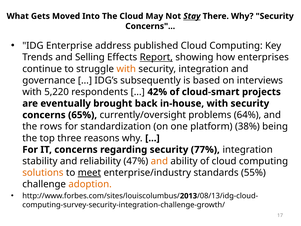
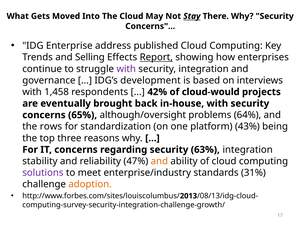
with colour: orange -> purple (126, 69)
subsequently: subsequently -> development (150, 80)
5,220: 5,220 -> 1,458 (57, 92)
cloud-smart: cloud-smart -> cloud-would (211, 92)
currently/oversight: currently/oversight -> although/oversight (143, 115)
38%: 38% -> 43% (247, 126)
77%: 77% -> 63% (205, 149)
solutions colour: orange -> purple (43, 173)
meet underline: present -> none (89, 173)
55%: 55% -> 31% (253, 173)
